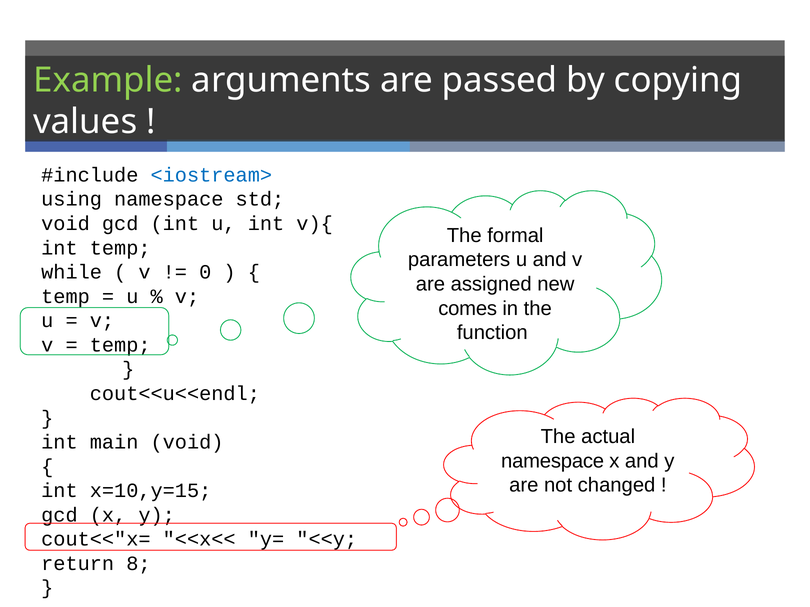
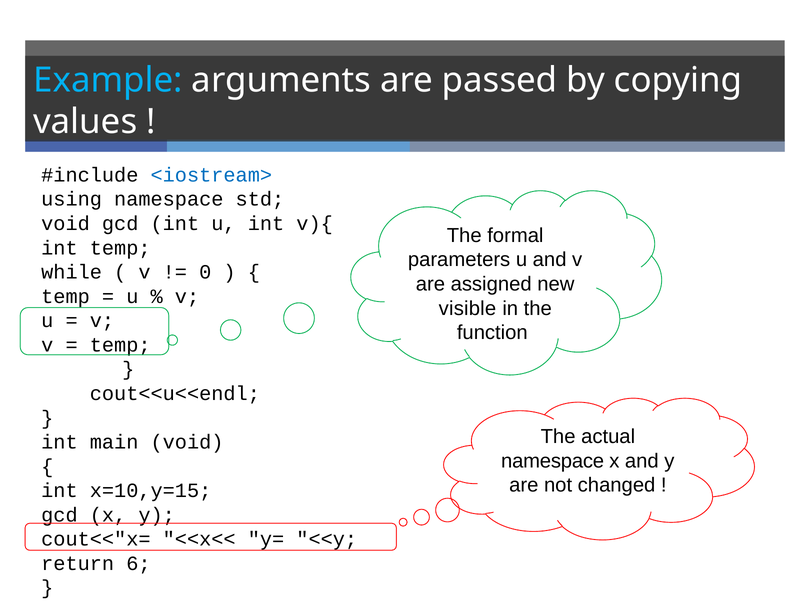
Example colour: light green -> light blue (108, 80)
comes: comes -> visible (467, 309)
8: 8 -> 6 (138, 564)
